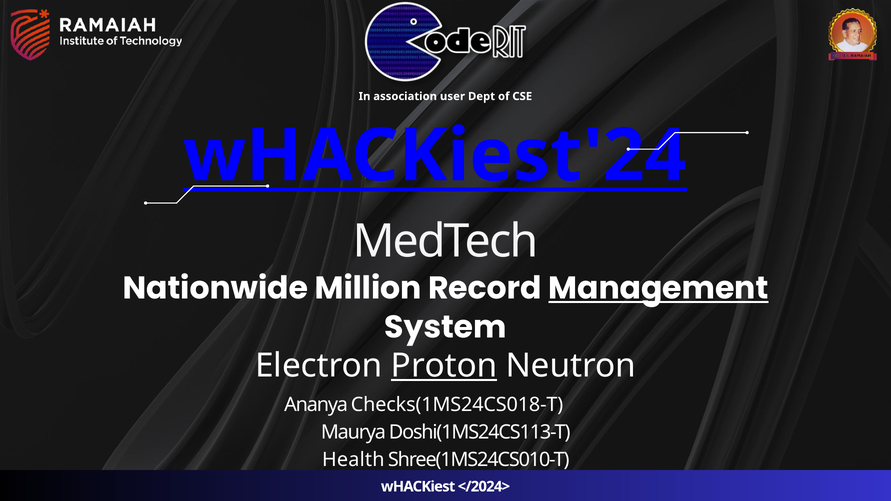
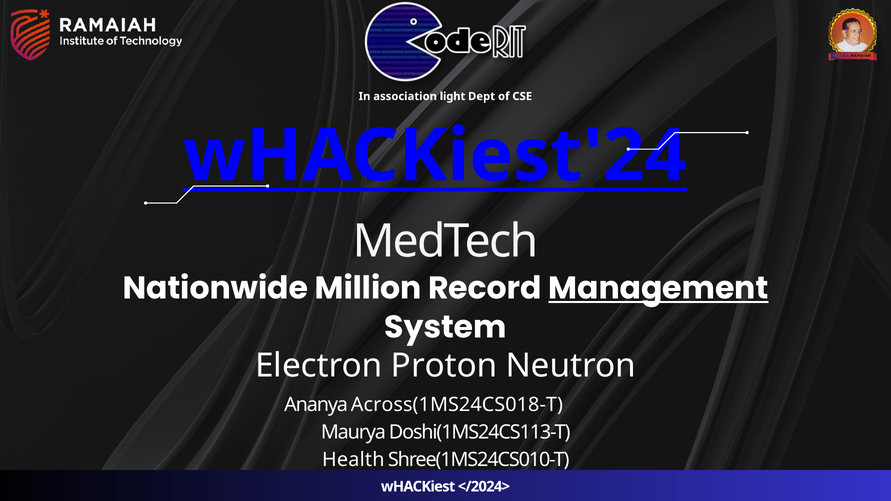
user: user -> light (453, 96)
Proton underline: present -> none (444, 366)
Checks(1MS24CS018-T: Checks(1MS24CS018-T -> Across(1MS24CS018-T (457, 405)
